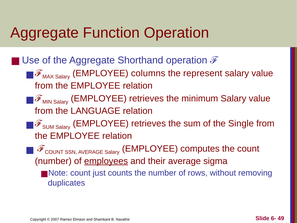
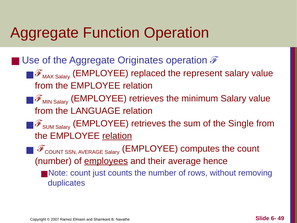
Shorthand: Shorthand -> Originates (140, 60)
columns: columns -> replaced (148, 73)
relation underline: none -> present (117, 136)
sigma: sigma -> hence (215, 161)
